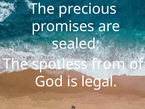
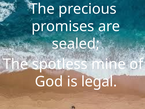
from: from -> mine (108, 64)
